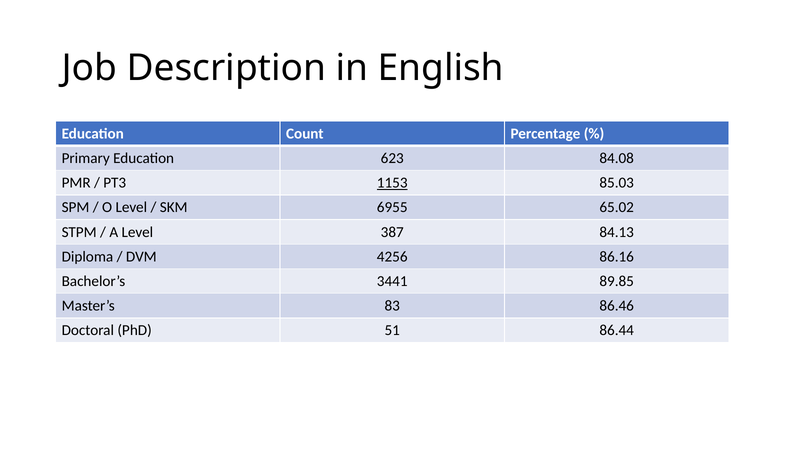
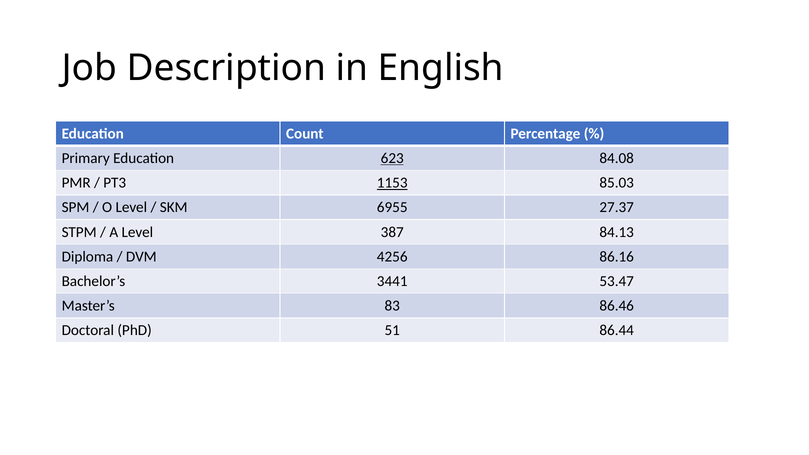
623 underline: none -> present (392, 158)
65.02: 65.02 -> 27.37 (617, 207)
89.85: 89.85 -> 53.47 (617, 281)
